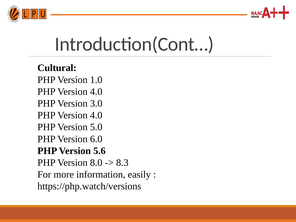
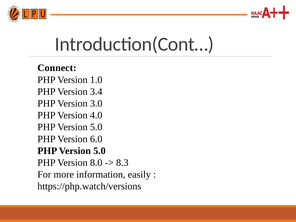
Cultural: Cultural -> Connect (57, 68)
4.0: 4.0 -> 3.4 (96, 92)
5.6: 5.6 -> 5.0 (99, 151)
